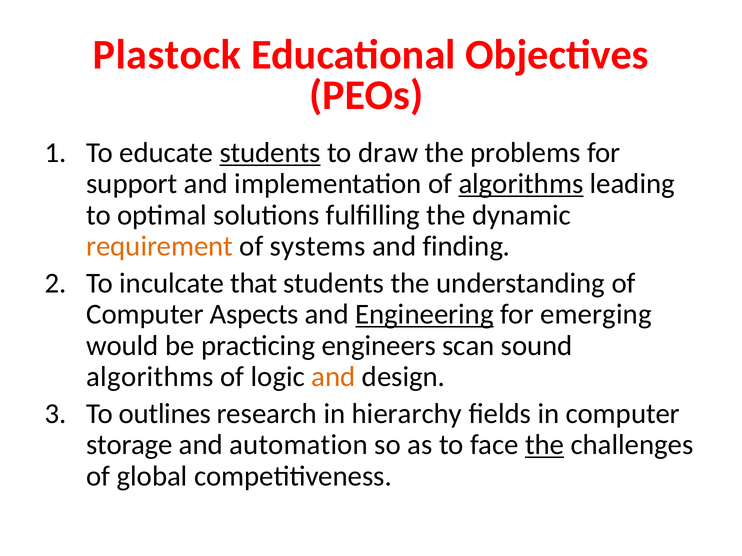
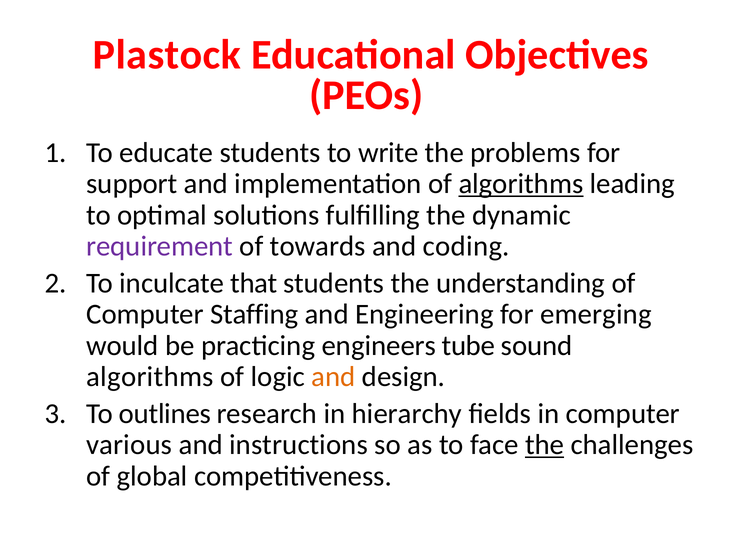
students underline: present -> none (270, 153)
draw: draw -> write (388, 153)
requirement colour: orange -> purple (160, 246)
systems: systems -> towards (318, 246)
finding: finding -> coding (466, 246)
Aspects: Aspects -> Staffing (254, 315)
Engineering underline: present -> none (424, 315)
scan: scan -> tube (468, 346)
storage: storage -> various (129, 445)
automation: automation -> instructions (299, 445)
